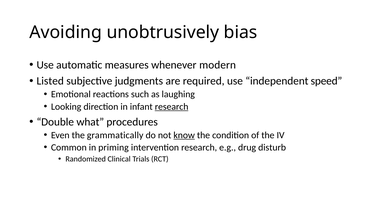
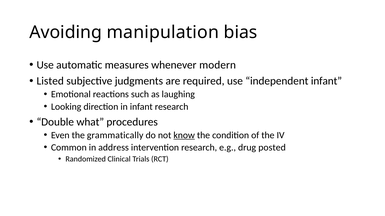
unobtrusively: unobtrusively -> manipulation (163, 32)
independent speed: speed -> infant (326, 81)
research underline: present -> none (172, 107)
priming: priming -> address (114, 148)
disturb: disturb -> posted (272, 148)
